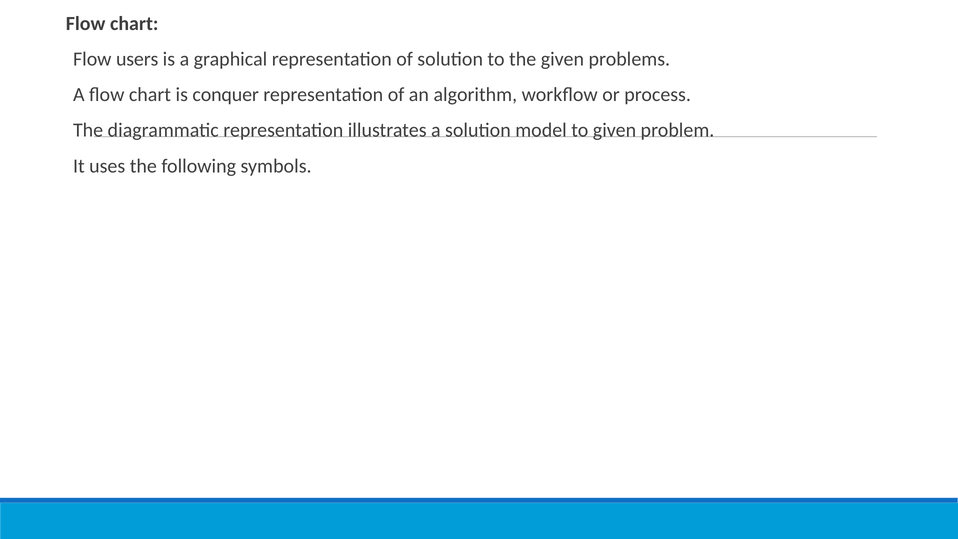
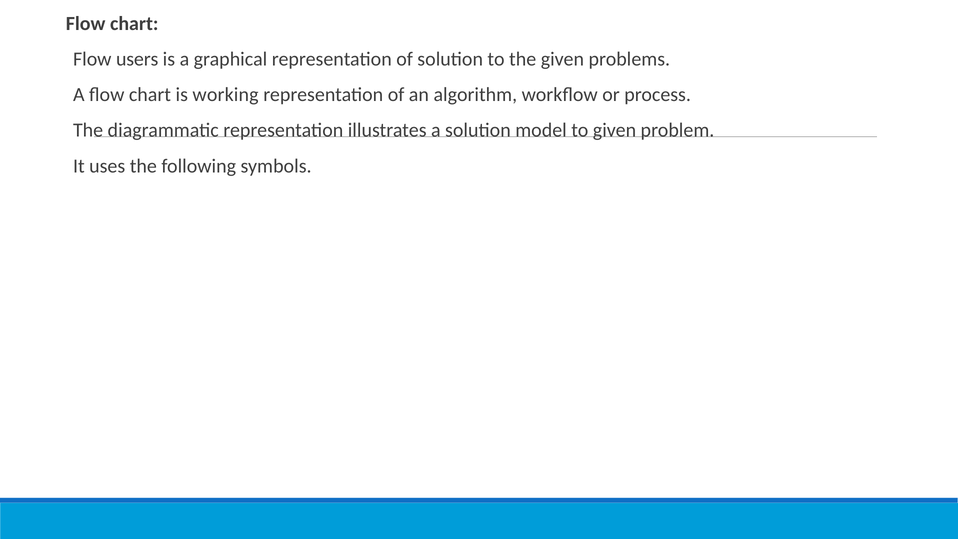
conquer: conquer -> working (226, 95)
